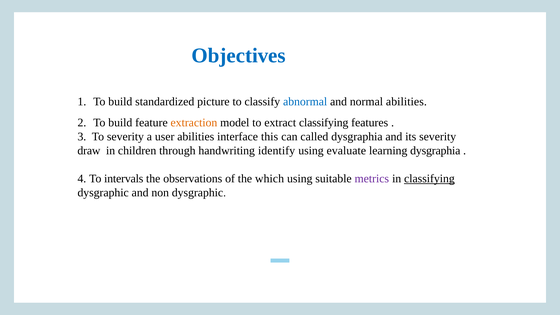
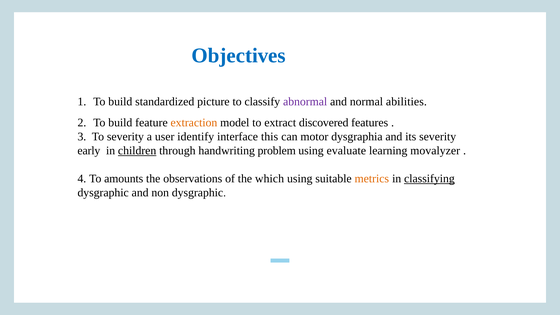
abnormal colour: blue -> purple (305, 102)
extract classifying: classifying -> discovered (324, 123)
user abilities: abilities -> identify (196, 137)
called: called -> motor (314, 137)
draw: draw -> early (89, 151)
children underline: none -> present (137, 151)
identify: identify -> problem (277, 151)
learning dysgraphia: dysgraphia -> movalyzer (435, 151)
intervals: intervals -> amounts (124, 179)
metrics colour: purple -> orange (372, 179)
